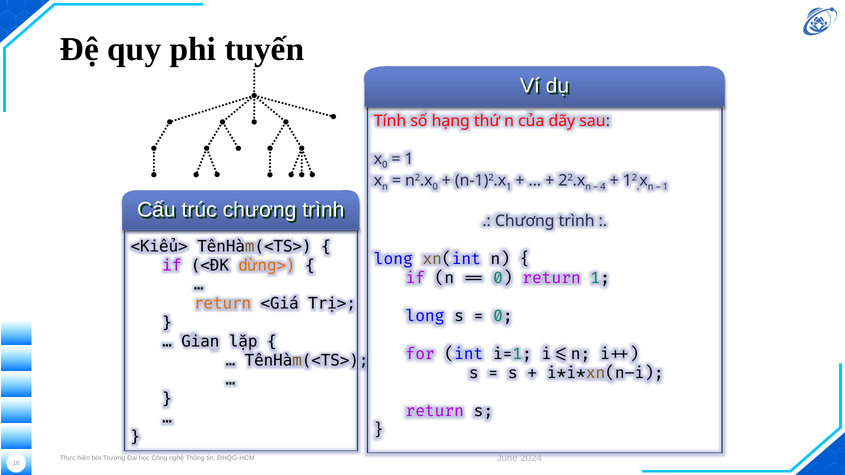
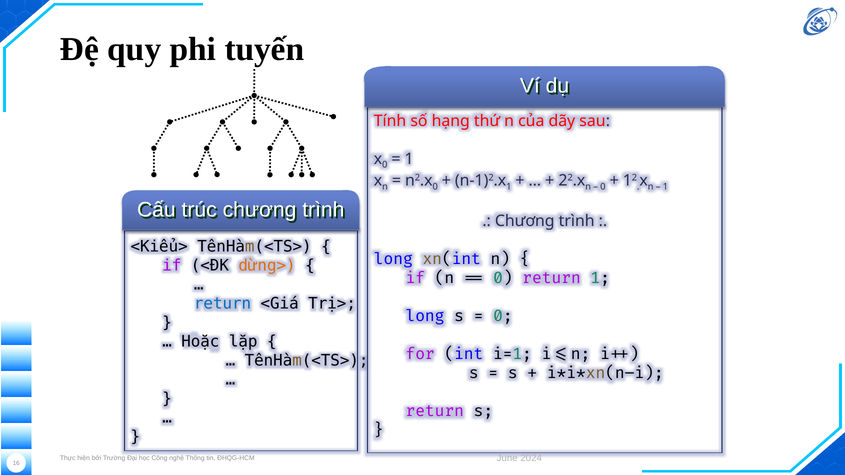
4: 4 -> 0 (603, 187)
return colour: orange -> blue (223, 304)
Gian: Gian -> Hoặc (200, 342)
